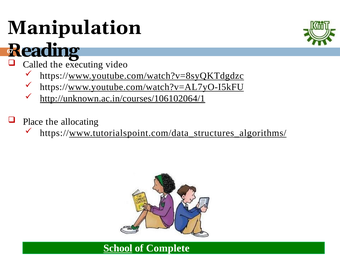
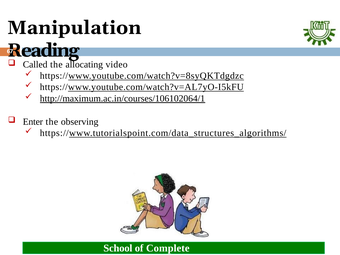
executing: executing -> allocating (84, 64)
http://unknown.ac.in/courses/106102064/1: http://unknown.ac.in/courses/106102064/1 -> http://maximum.ac.in/courses/106102064/1 (122, 98)
Place: Place -> Enter (33, 122)
allocating: allocating -> observing (80, 122)
School underline: present -> none (118, 248)
